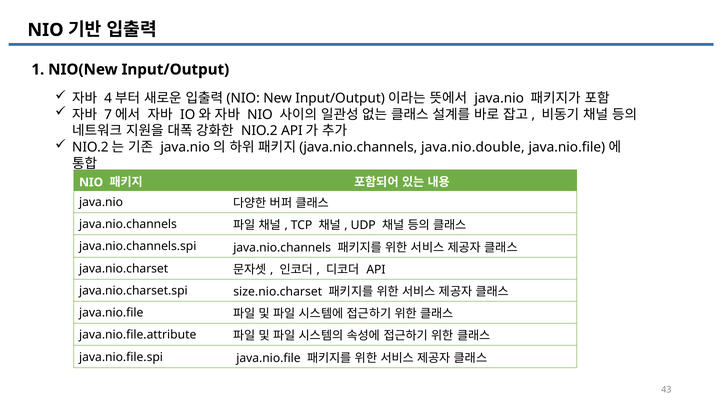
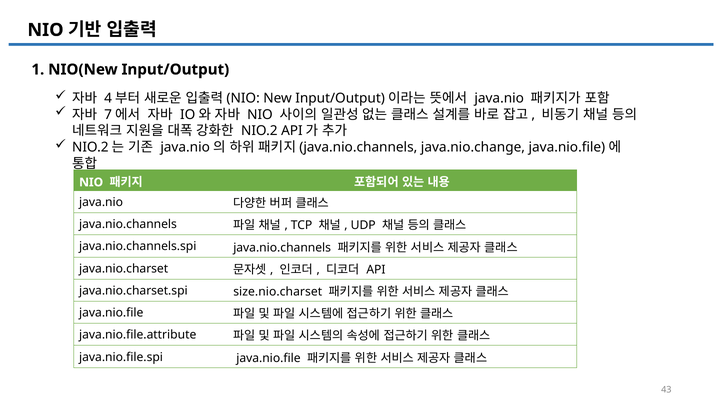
java.nio.double: java.nio.double -> java.nio.change (473, 147)
